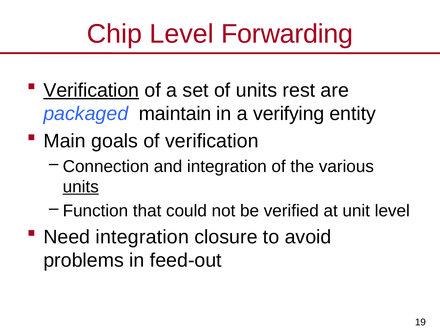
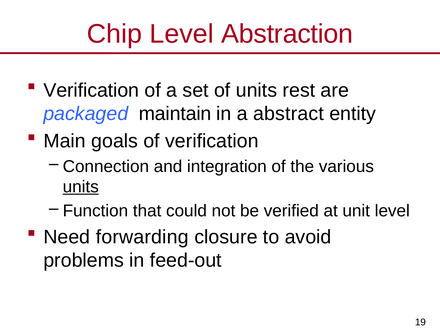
Forwarding: Forwarding -> Abstraction (287, 34)
Verification underline: present -> none (91, 90)
verifying: verifying -> abstract (289, 114)
Need integration: integration -> forwarding (142, 237)
